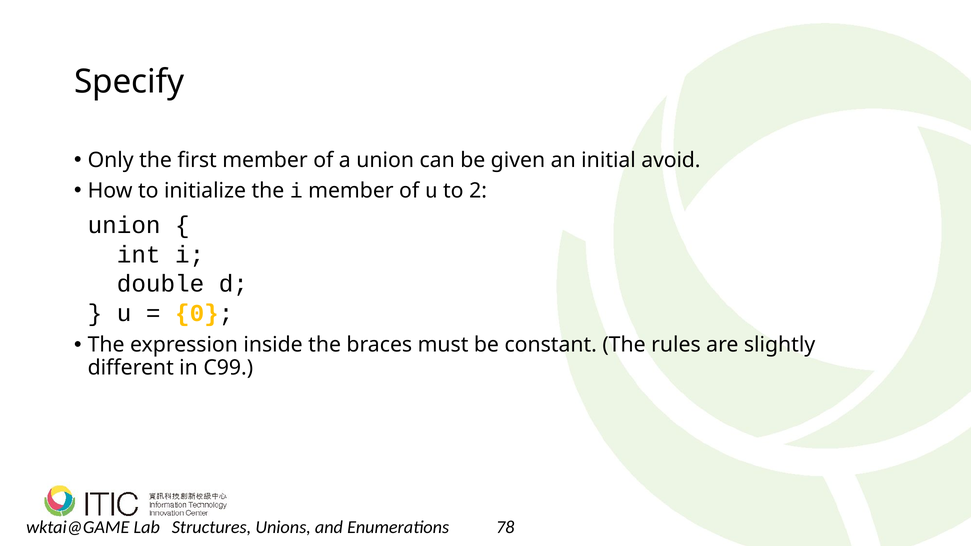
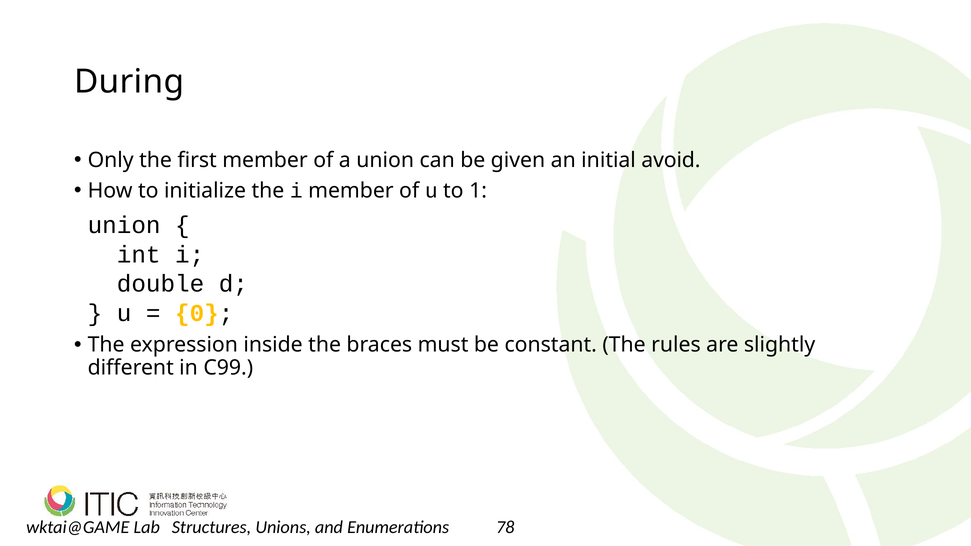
Specify: Specify -> During (129, 82)
2: 2 -> 1 (478, 191)
